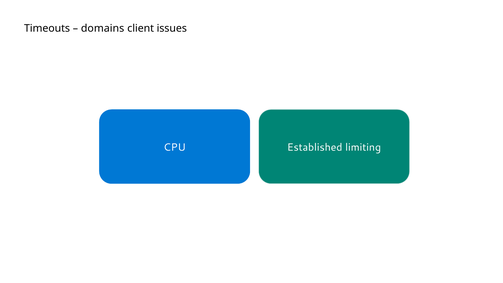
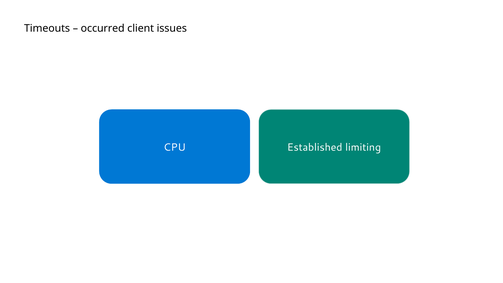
domains: domains -> occurred (103, 29)
